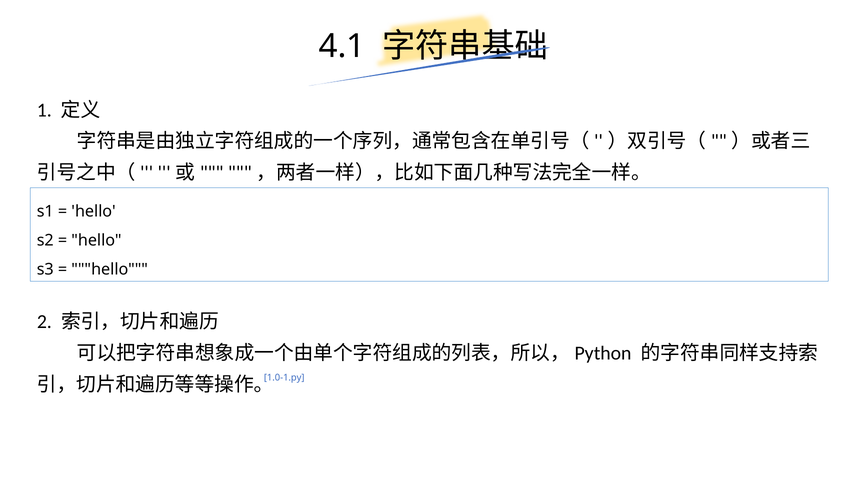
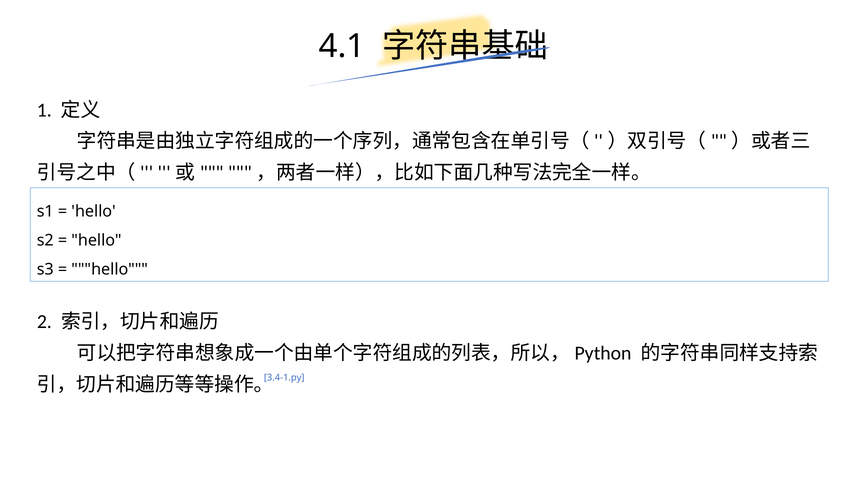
1.0-1.py: 1.0-1.py -> 3.4-1.py (284, 377)
